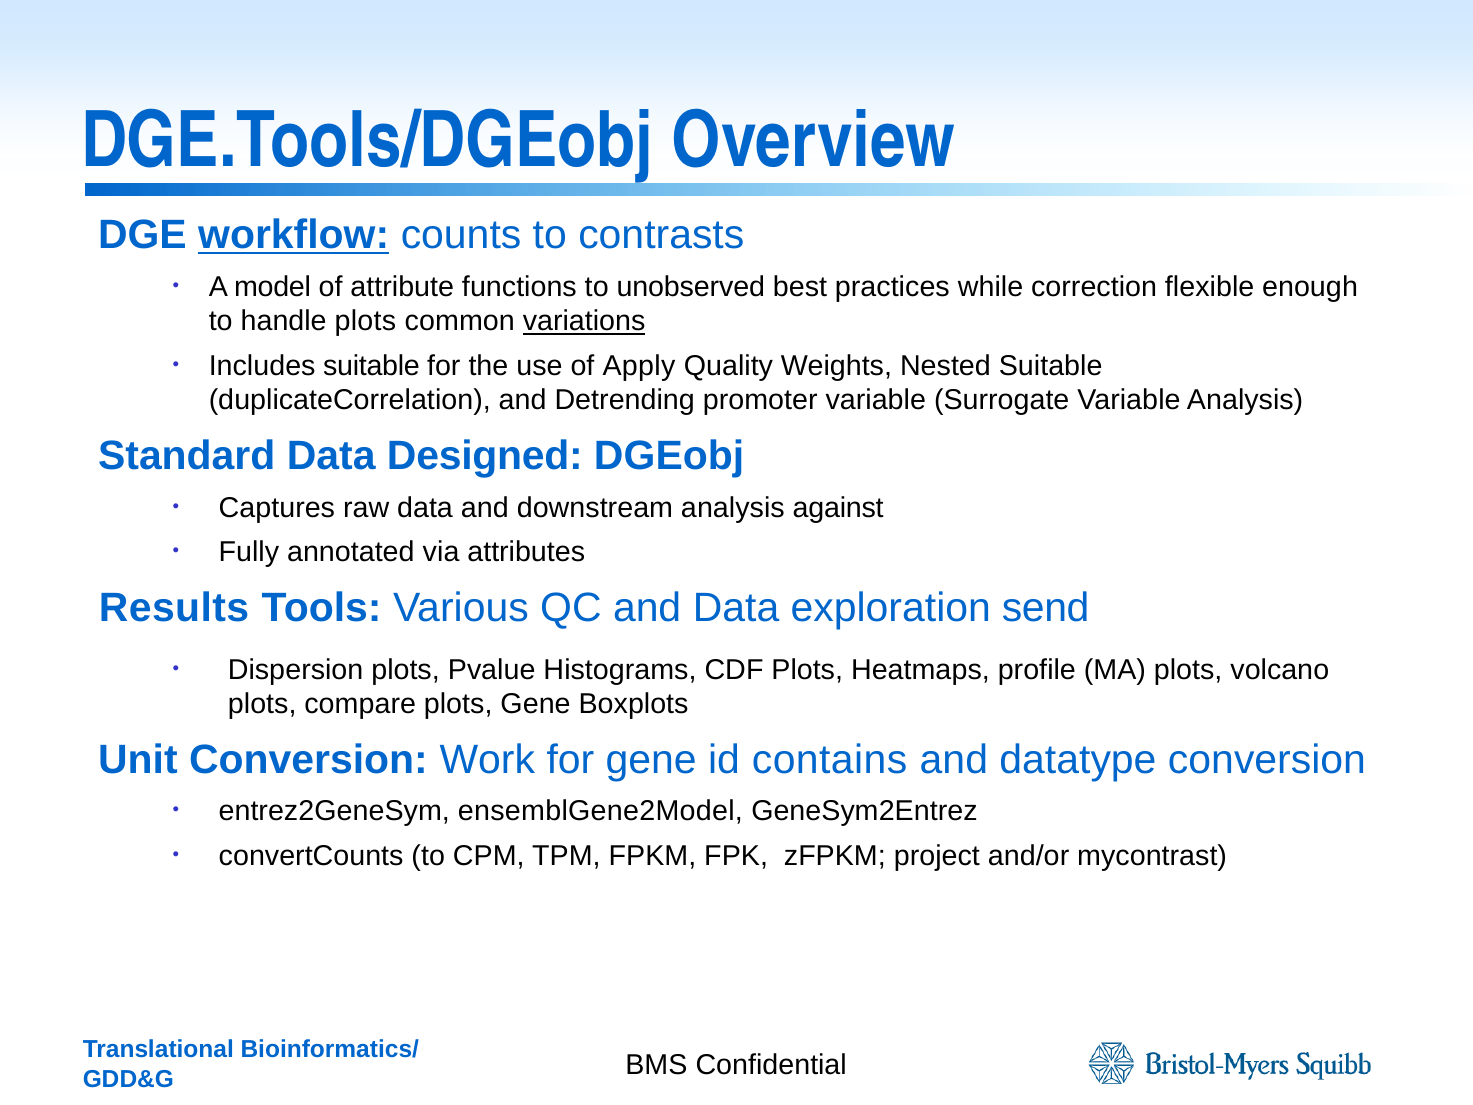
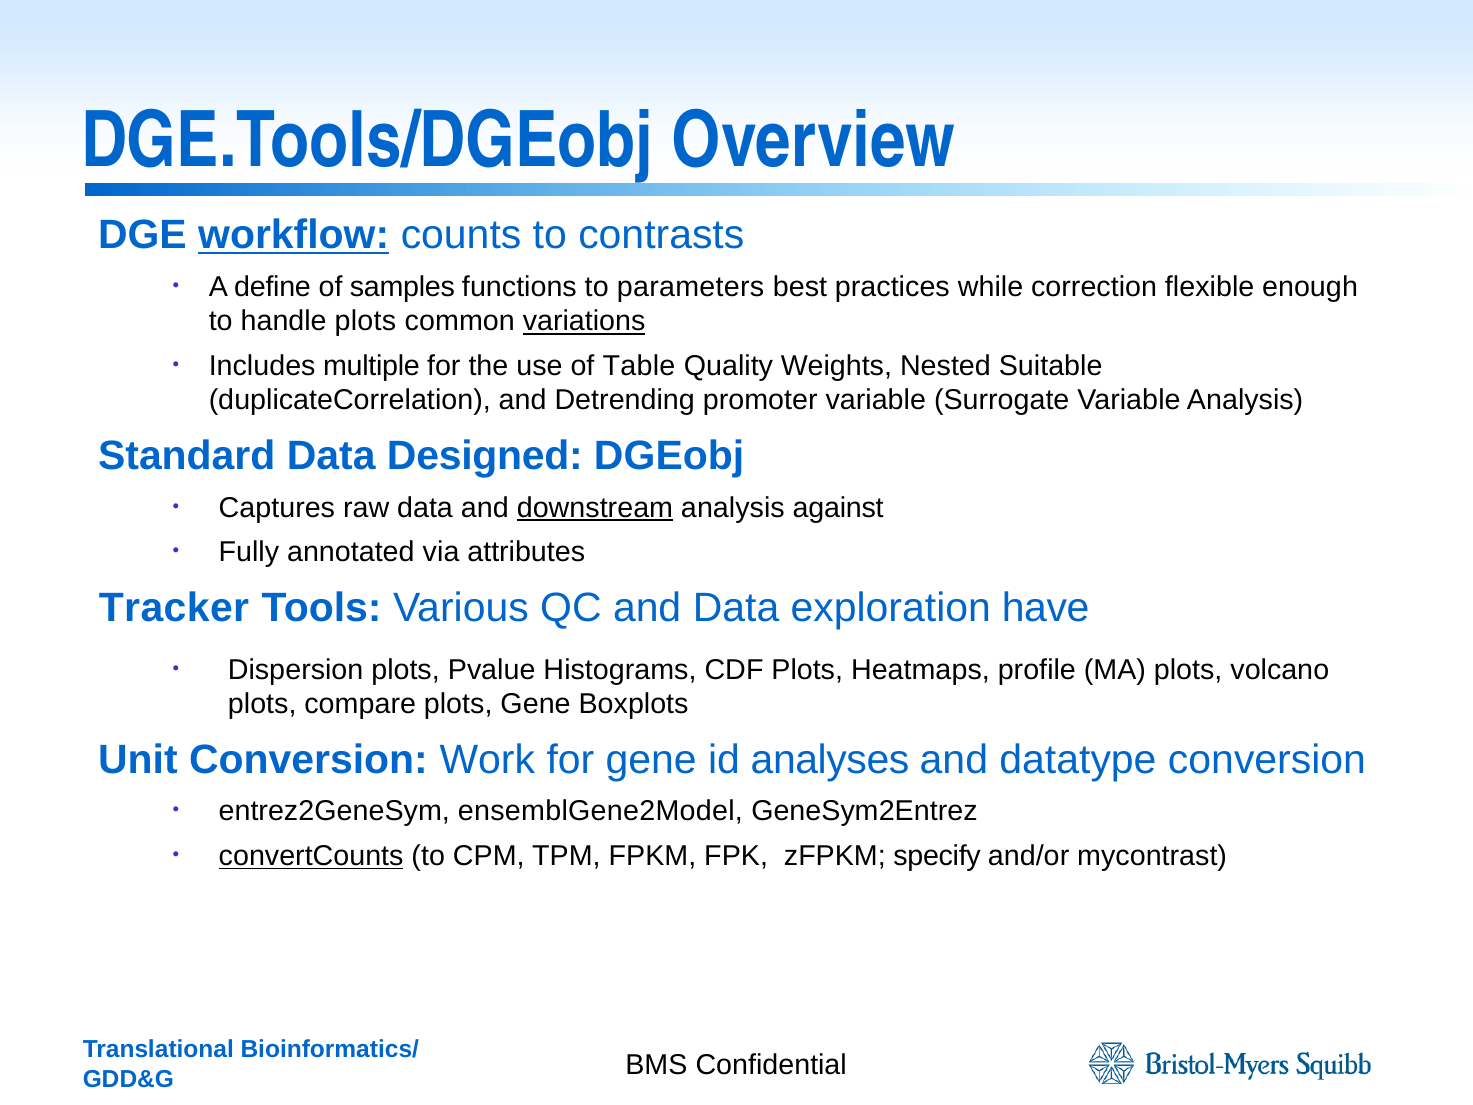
model: model -> define (273, 287)
attribute: attribute -> samples (402, 287)
unobserved: unobserved -> parameters (691, 287)
Includes suitable: suitable -> multiple (371, 366)
Apply: Apply -> Table (639, 366)
downstream underline: none -> present (595, 508)
Results: Results -> Tracker (174, 608)
send: send -> have (1046, 608)
contains: contains -> analyses (830, 760)
convertCounts underline: none -> present (311, 856)
project: project -> specify (937, 856)
